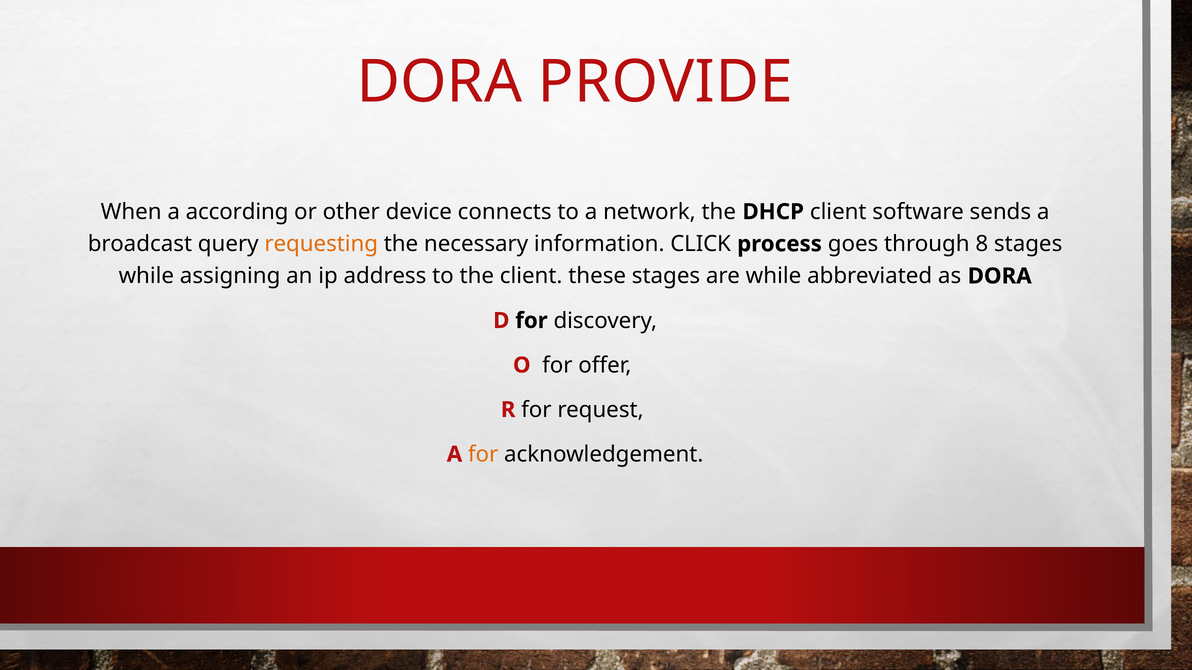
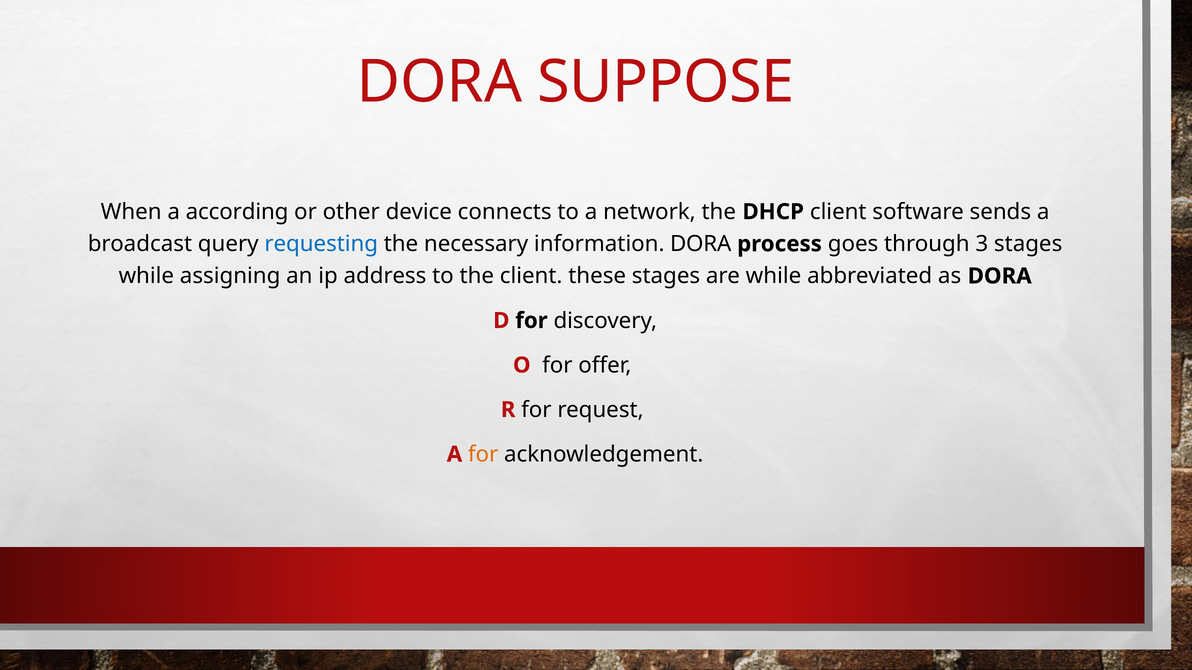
PROVIDE: PROVIDE -> SUPPOSE (666, 82)
requesting colour: orange -> blue (321, 244)
information CLICK: CLICK -> DORA (701, 244)
8: 8 -> 3 (982, 244)
